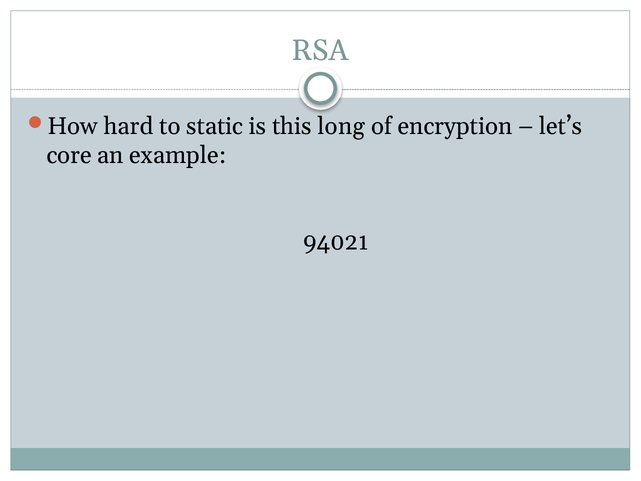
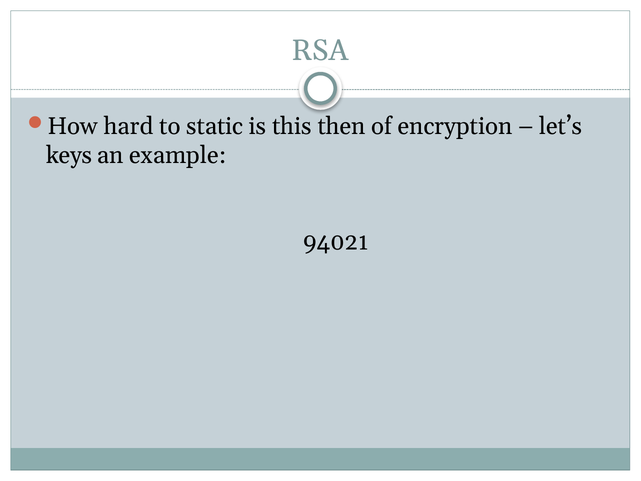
long: long -> then (342, 126)
core: core -> keys (69, 155)
